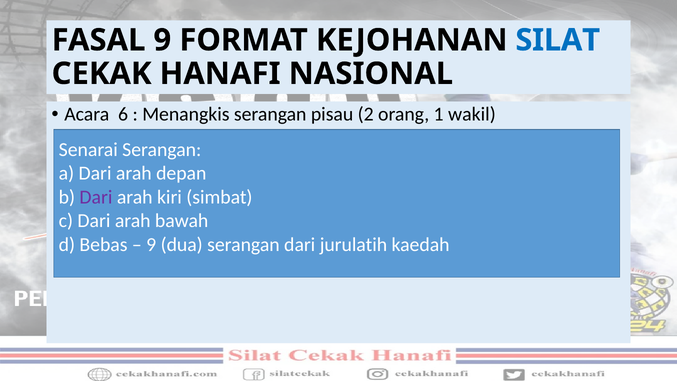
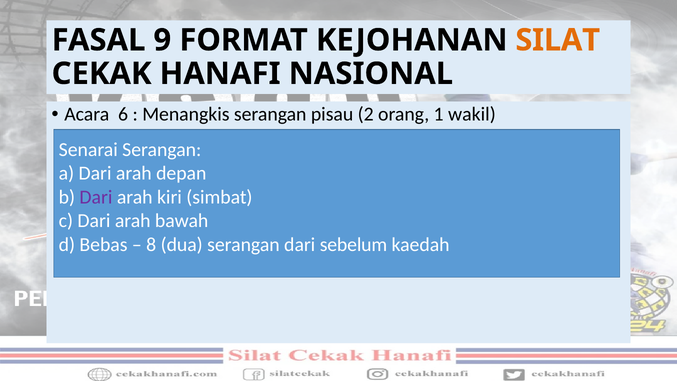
SILAT colour: blue -> orange (558, 40)
9: 9 -> 8 (151, 244)
jurulatih: jurulatih -> sebelum (353, 244)
